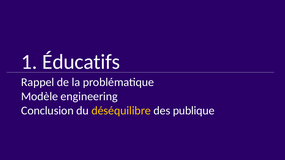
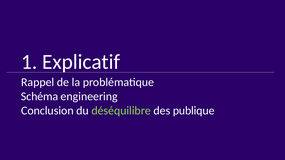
Éducatifs: Éducatifs -> Explicatif (81, 62)
Modèle: Modèle -> Schéma (40, 97)
déséquilibre colour: yellow -> light green (121, 111)
